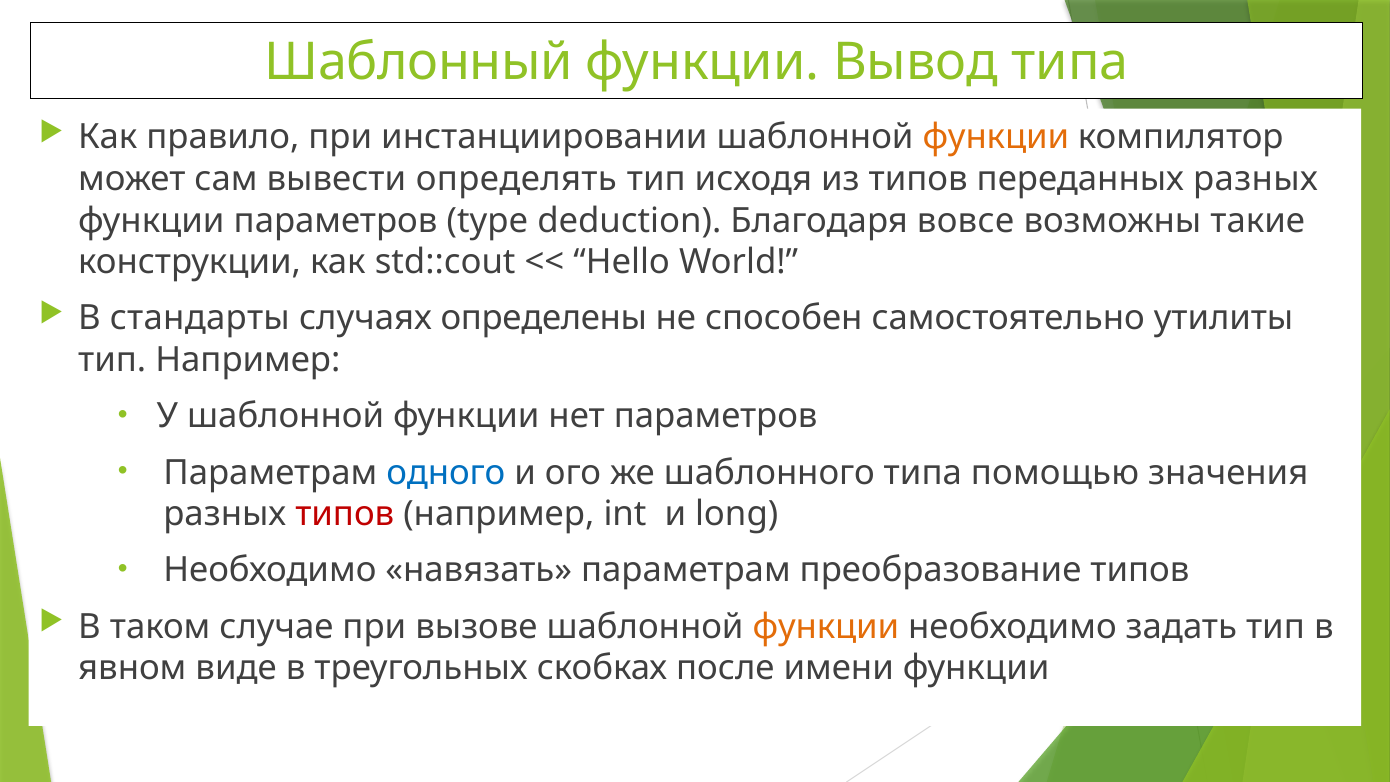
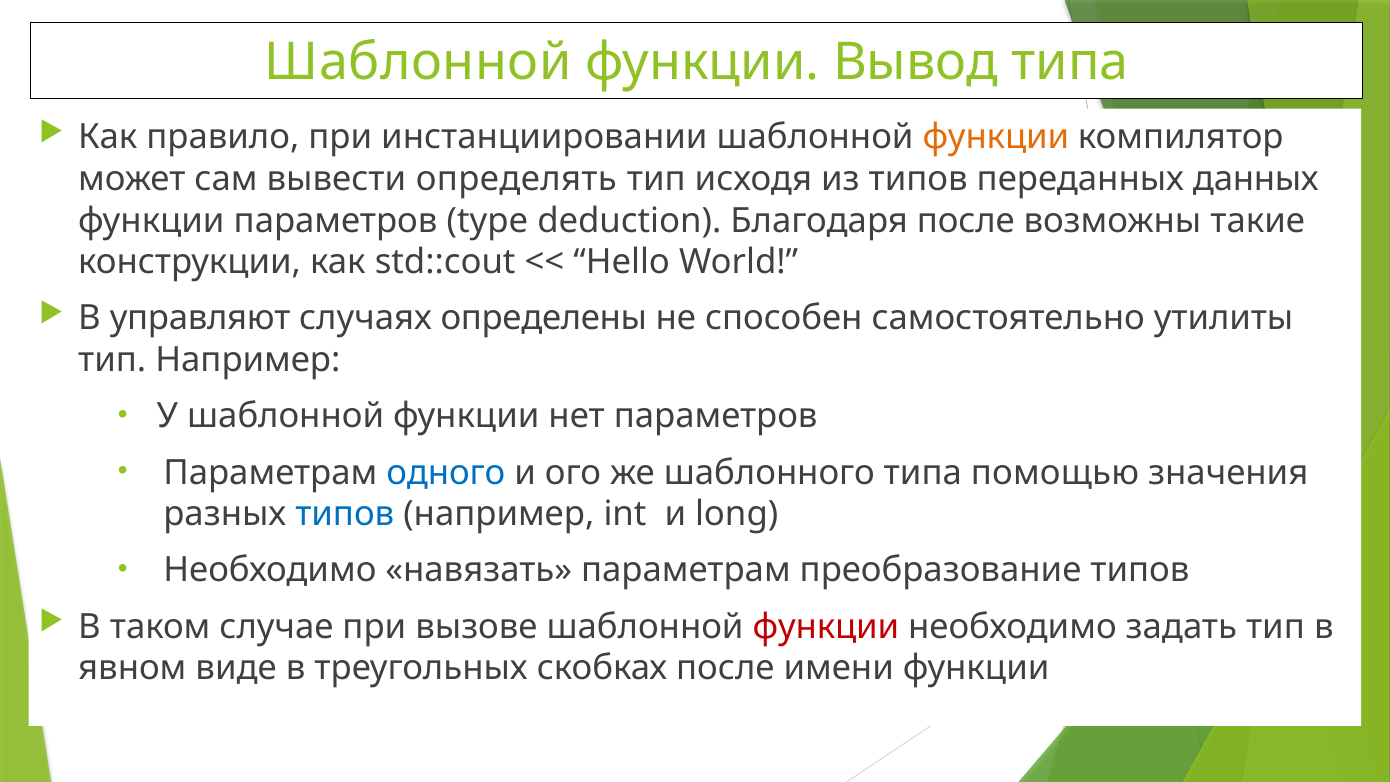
Шаблонный: Шаблонный -> Шаблонной (418, 62)
переданных разных: разных -> данных (1256, 179)
Благодаря вовсе: вовсе -> после (966, 221)
стандарты: стандарты -> управляют (200, 318)
типов colour: red -> blue (345, 514)
функции colour: orange -> red (826, 627)
